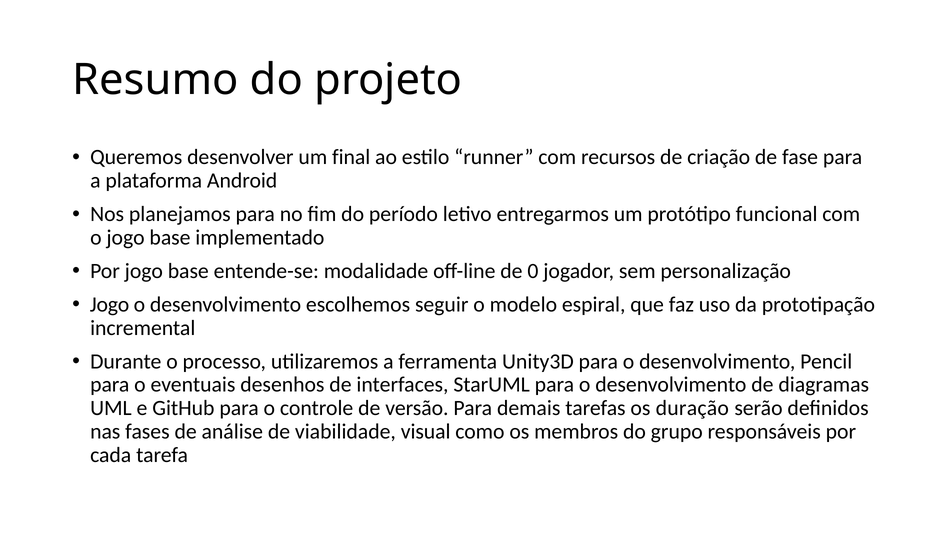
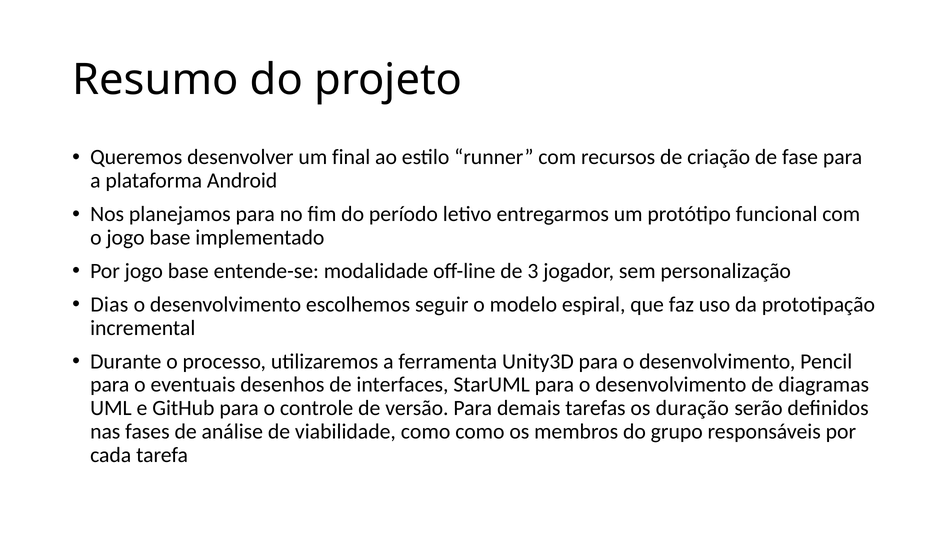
0: 0 -> 3 (533, 271)
Jogo: Jogo -> Dias (109, 304)
viabilidade visual: visual -> como (426, 432)
